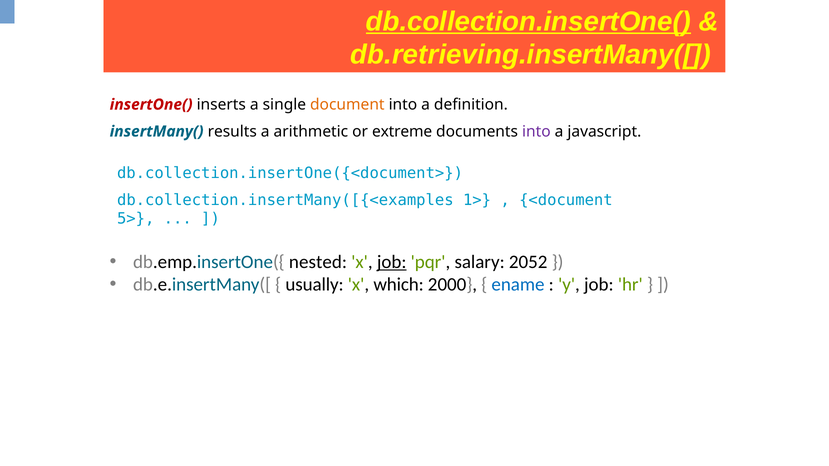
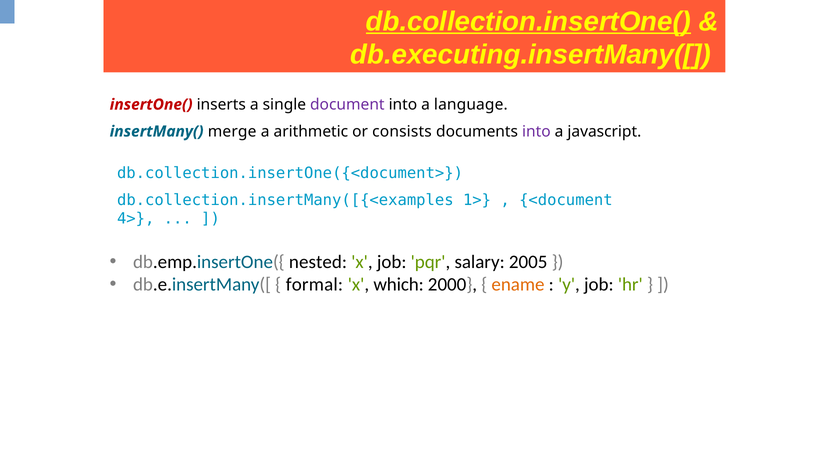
db.retrieving.insertMany([: db.retrieving.insertMany([ -> db.executing.insertMany([ (531, 55)
document colour: orange -> purple (347, 105)
definition: definition -> language (471, 105)
results: results -> merge (232, 132)
extreme: extreme -> consists (402, 132)
5>: 5> -> 4> (136, 219)
job underline: present -> none (392, 262)
2052: 2052 -> 2005 (528, 262)
usually: usually -> formal (314, 285)
ename colour: blue -> orange (518, 285)
